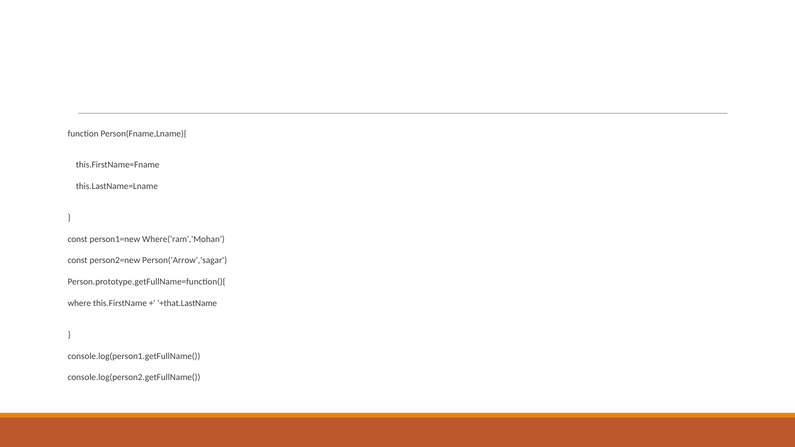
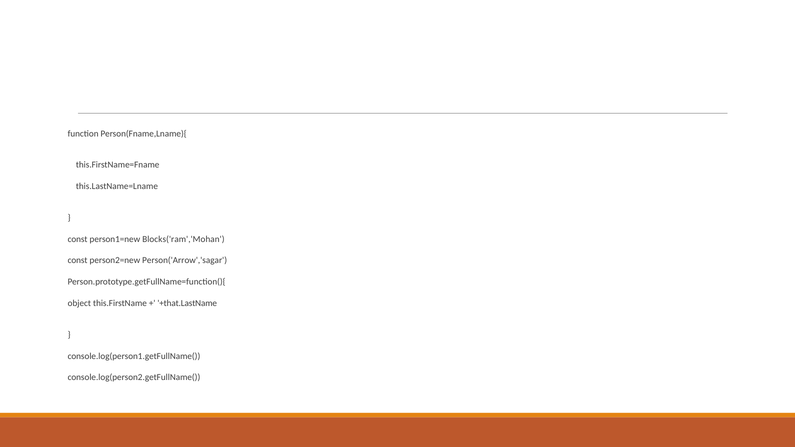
Where('ram','Mohan: Where('ram','Mohan -> Blocks('ram','Mohan (183, 239)
where: where -> object (79, 303)
